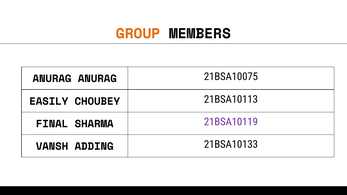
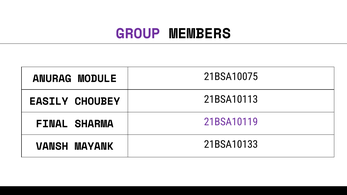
GROUP colour: orange -> purple (138, 34)
ANURAG ANURAG: ANURAG -> MODULE (97, 79)
ADDING: ADDING -> MAYANK (94, 147)
